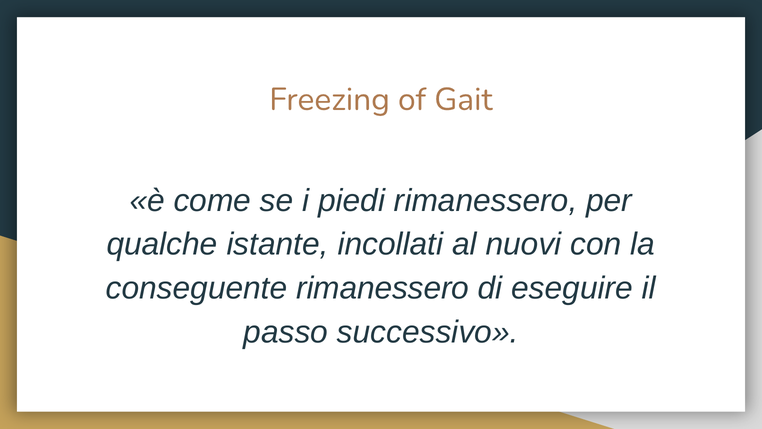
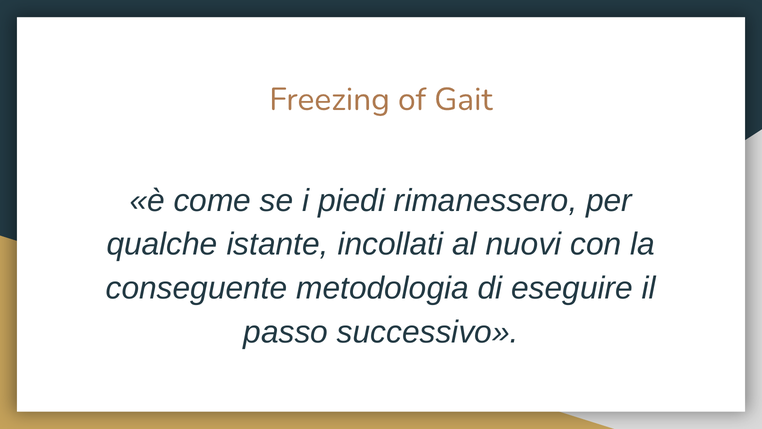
conseguente rimanessero: rimanessero -> metodologia (383, 288)
